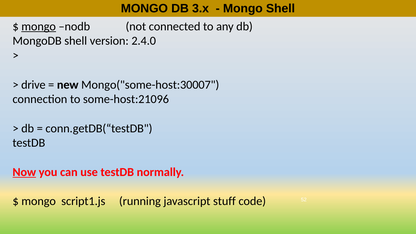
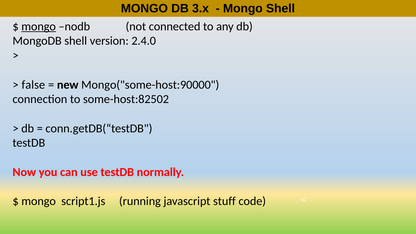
drive: drive -> false (33, 85)
Mongo("some-host:30007: Mongo("some-host:30007 -> Mongo("some-host:90000 (150, 85)
some-host:21096: some-host:21096 -> some-host:82502 (126, 99)
Now underline: present -> none (24, 172)
